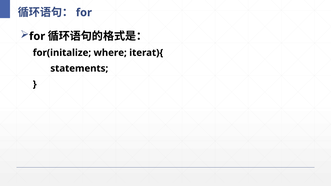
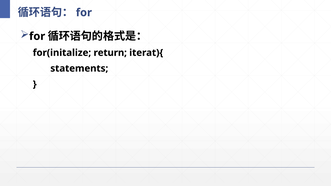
where: where -> return (110, 53)
